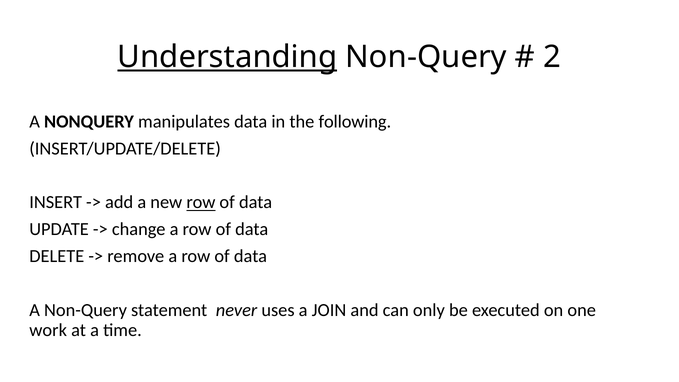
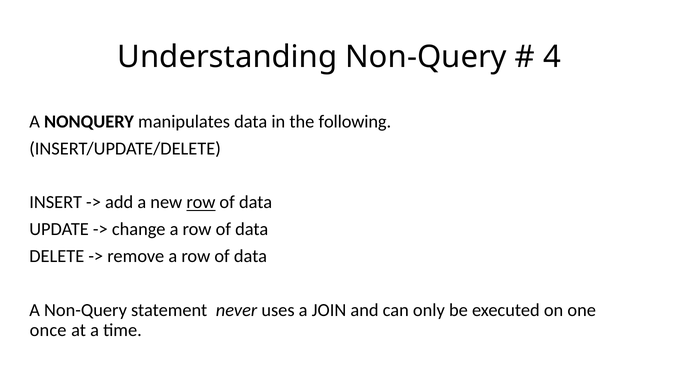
Understanding underline: present -> none (227, 57)
2: 2 -> 4 (552, 57)
work: work -> once (48, 330)
